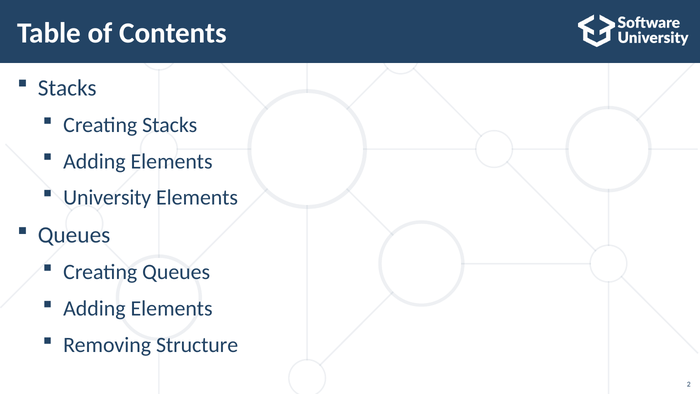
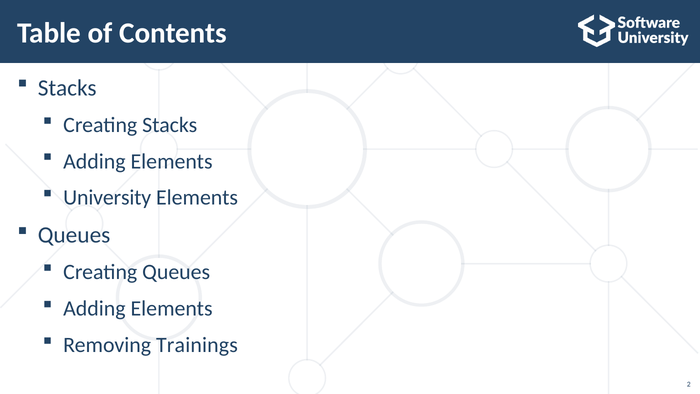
Structure: Structure -> Trainings (197, 345)
